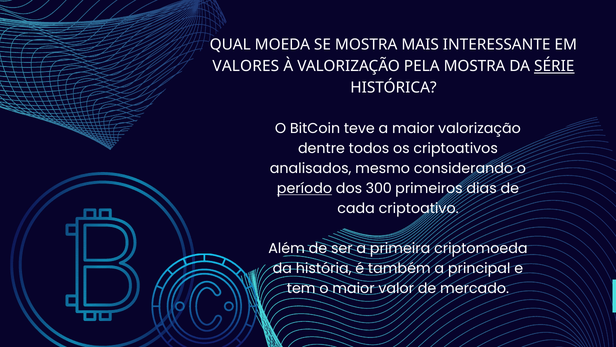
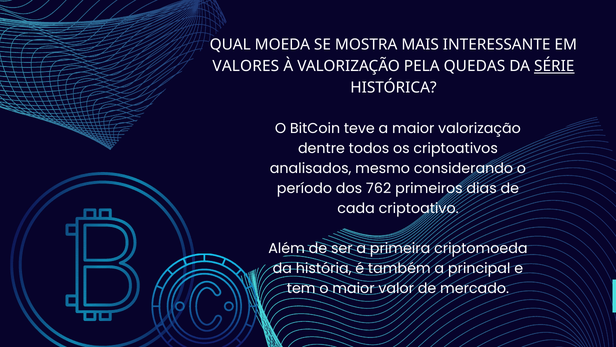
PELA MOSTRA: MOSTRA -> QUEDAS (474, 66)
período underline: present -> none (304, 188)
300: 300 -> 762 (379, 188)
